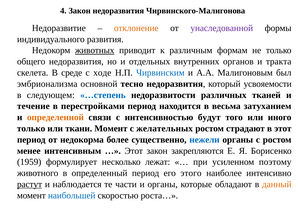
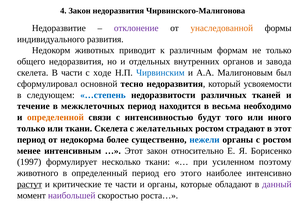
отклонение colour: orange -> purple (136, 28)
унаследованной colour: purple -> orange (222, 28)
животных underline: present -> none (95, 50)
тракта: тракта -> завода (279, 61)
В среде: среде -> части (72, 73)
эмбрионализма: эмбрионализма -> сформулировал (47, 84)
перестройками: перестройками -> межклеточных (93, 106)
затуханием: затуханием -> необходимо (268, 106)
ткани Момент: Момент -> Скелета (111, 128)
закрепляются: закрепляются -> относительно (197, 150)
1959: 1959 -> 1997 (29, 162)
несколько лежат: лежат -> ткани (158, 162)
наблюдается: наблюдается -> критические (77, 184)
данный colour: orange -> purple (277, 184)
наибольшей colour: blue -> purple (72, 195)
